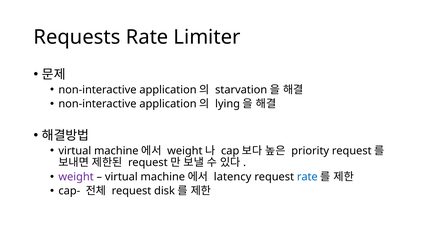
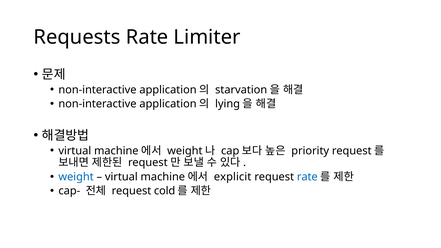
weight colour: purple -> blue (76, 177)
latency: latency -> explicit (233, 177)
disk: disk -> cold (165, 191)
